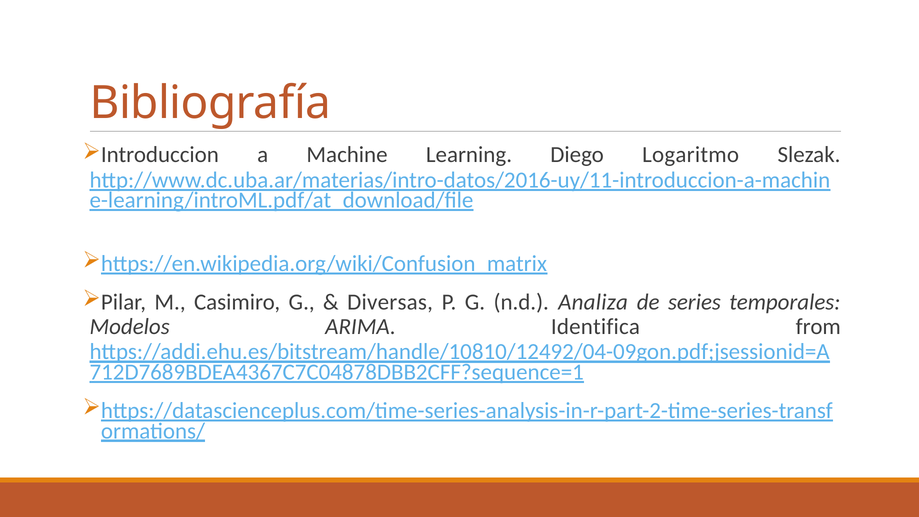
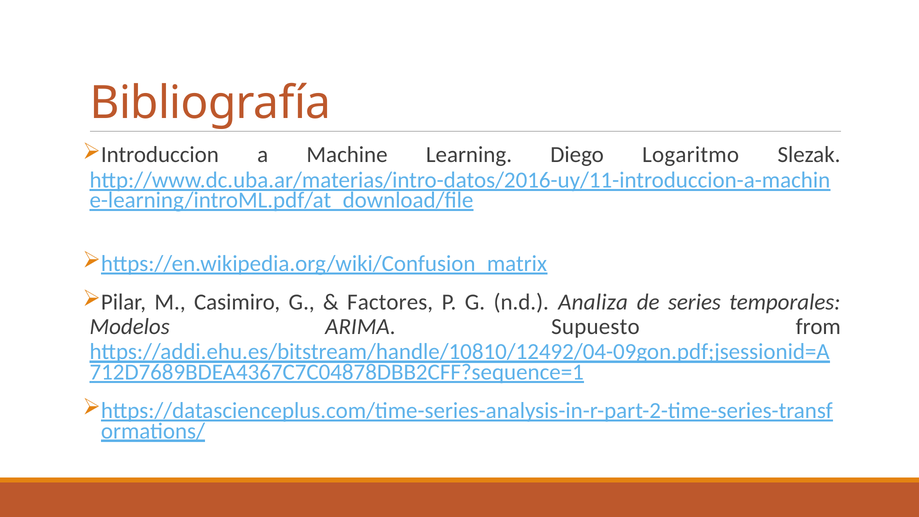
Diversas: Diversas -> Factores (390, 302)
Identifica: Identifica -> Supuesto (595, 327)
